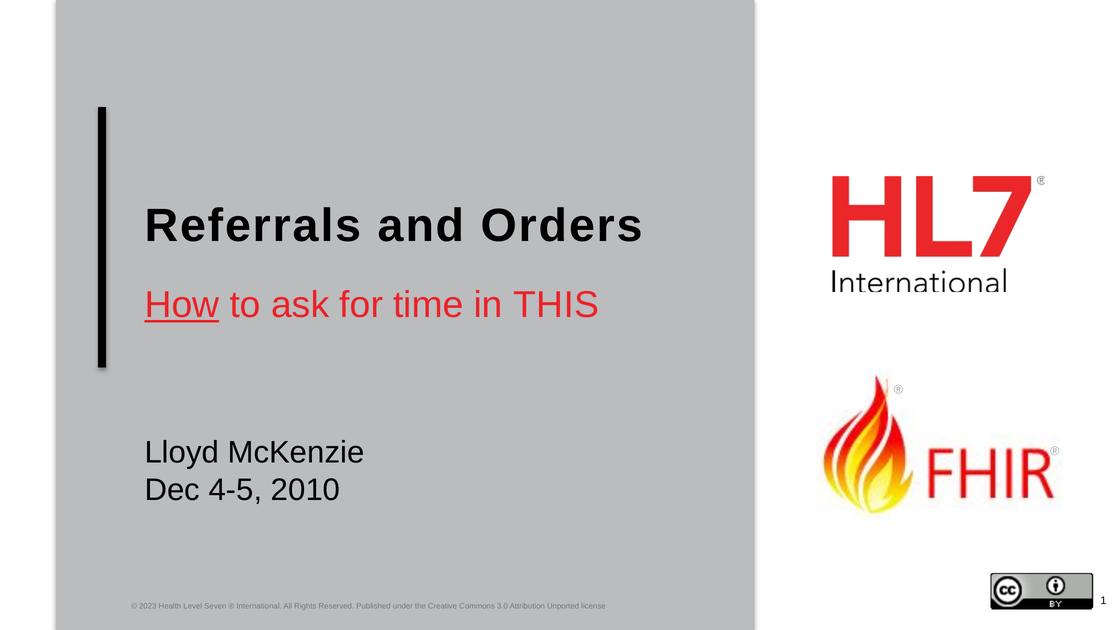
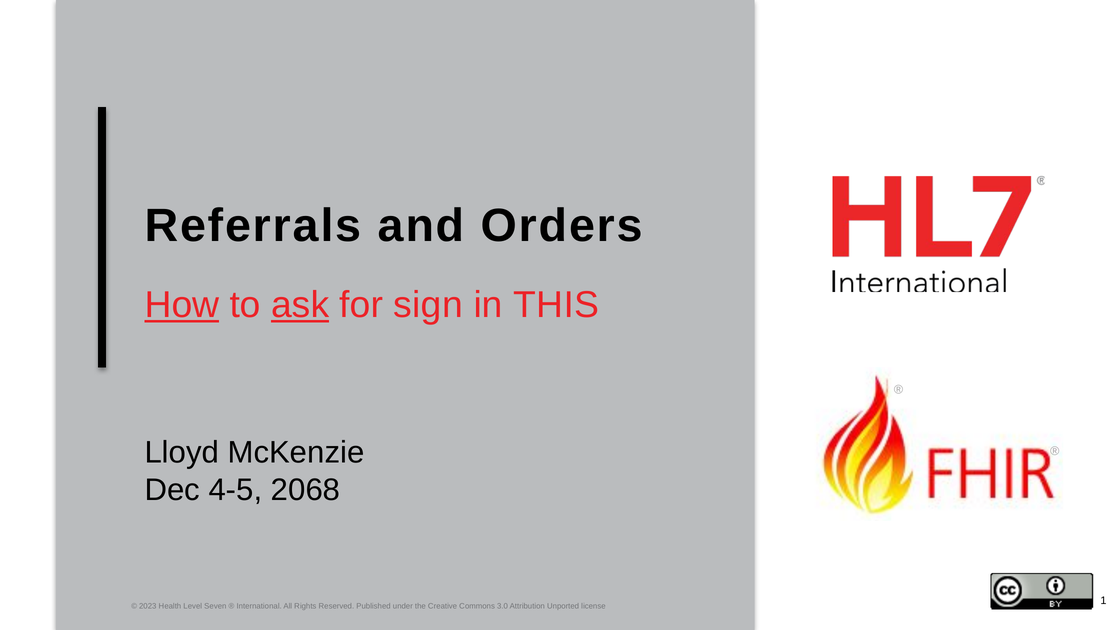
ask underline: none -> present (300, 305)
time: time -> sign (428, 305)
2010: 2010 -> 2068 (306, 490)
